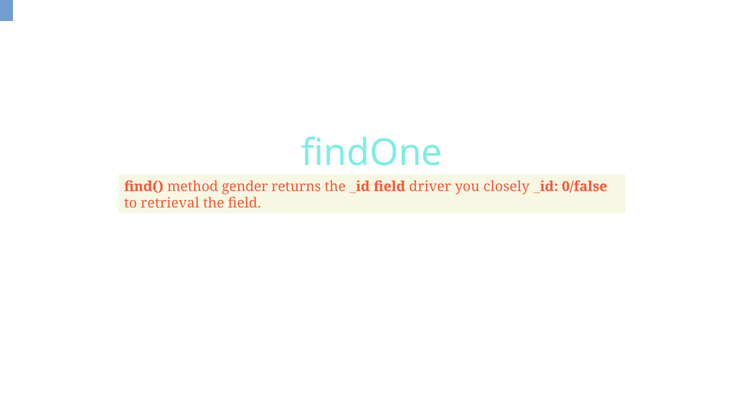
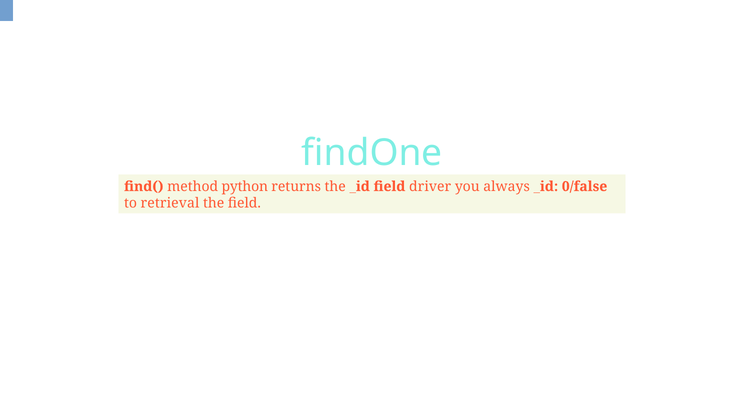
gender: gender -> python (245, 187)
closely: closely -> always (507, 187)
